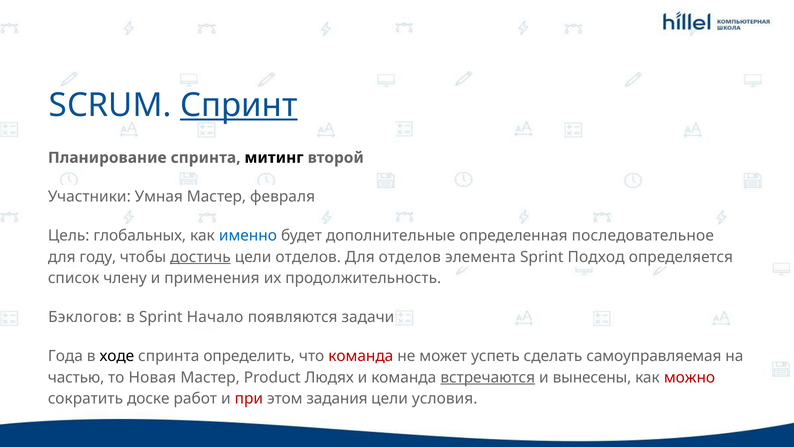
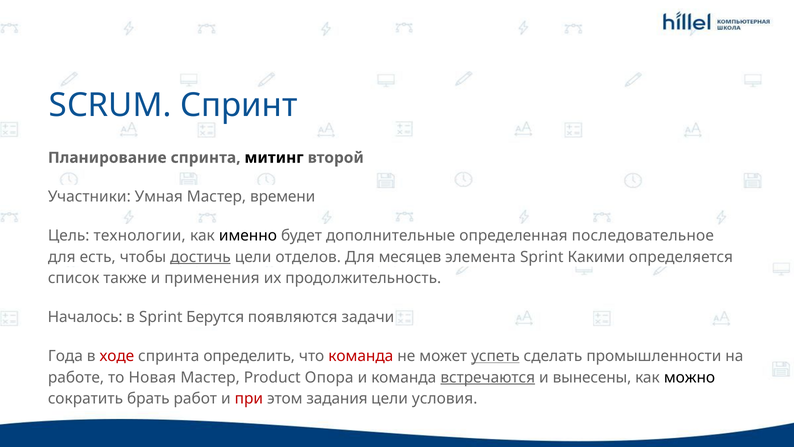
Спринт underline: present -> none (239, 105)
февраля: февраля -> времени (283, 196)
глобальных: глобальных -> технологии (140, 235)
именно colour: blue -> black (248, 235)
году: году -> есть (98, 257)
Для отделов: отделов -> месяцев (410, 257)
Подход: Подход -> Какими (596, 257)
члену: члену -> также (125, 278)
Бэклогов: Бэклогов -> Началось (85, 317)
Начало: Начало -> Берутся (215, 317)
ходе colour: black -> red (117, 356)
успеть underline: none -> present (495, 356)
самоуправляемая: самоуправляемая -> промышленности (654, 356)
частью: частью -> работе (76, 377)
Людях: Людях -> Опора (329, 377)
можно colour: red -> black (690, 377)
доске: доске -> брать (148, 398)
